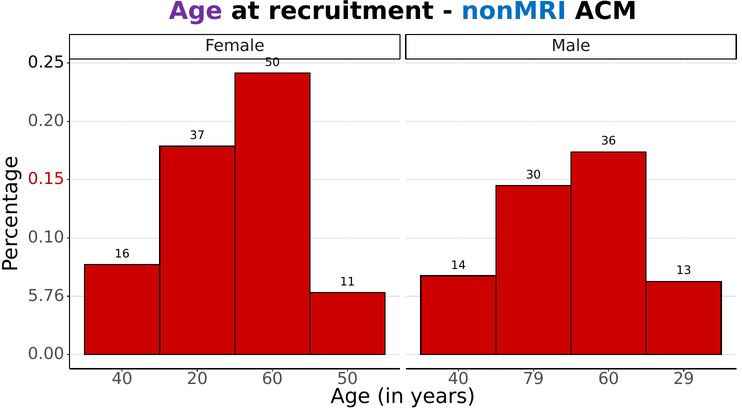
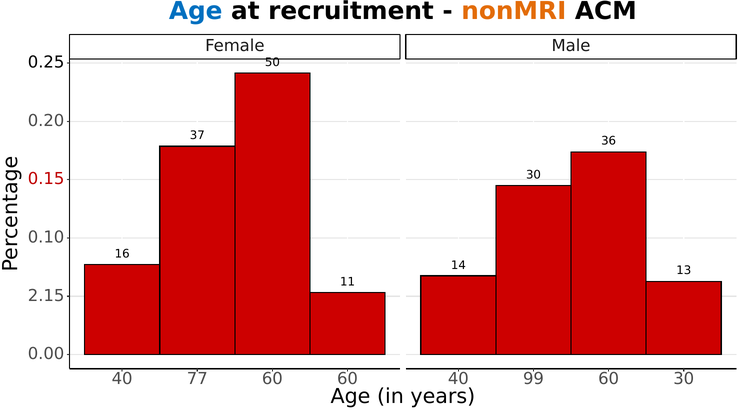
Age colour: purple -> blue (196, 11)
nonMRI colour: blue -> orange (514, 11)
5.76: 5.76 -> 2.15 (46, 296)
20: 20 -> 77 (197, 379)
60 50: 50 -> 60 (348, 379)
79: 79 -> 99 (533, 379)
60 29: 29 -> 30 (684, 379)
